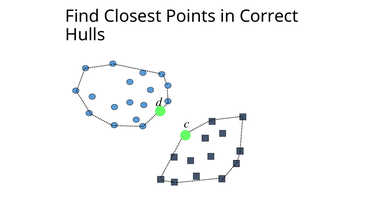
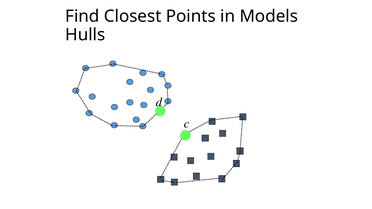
Correct: Correct -> Models (269, 16)
